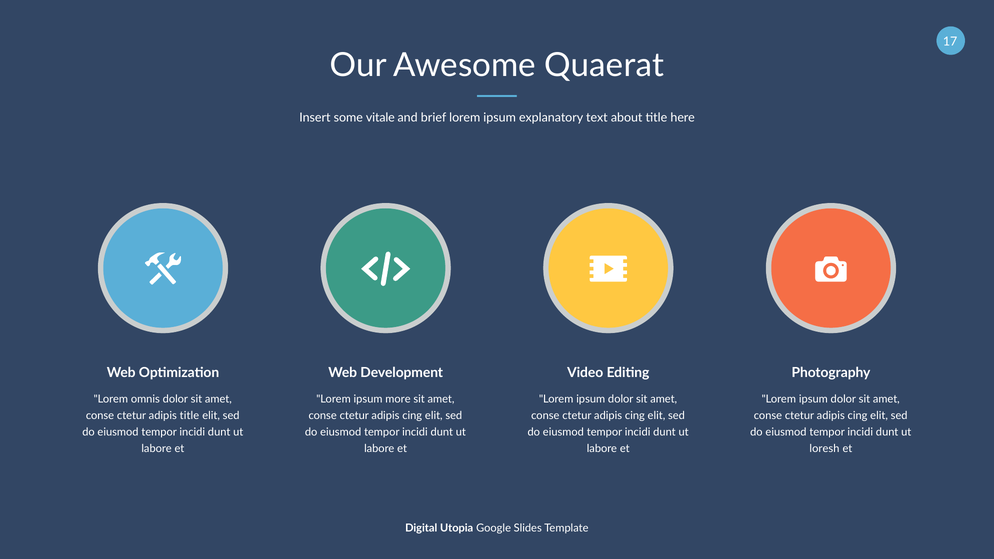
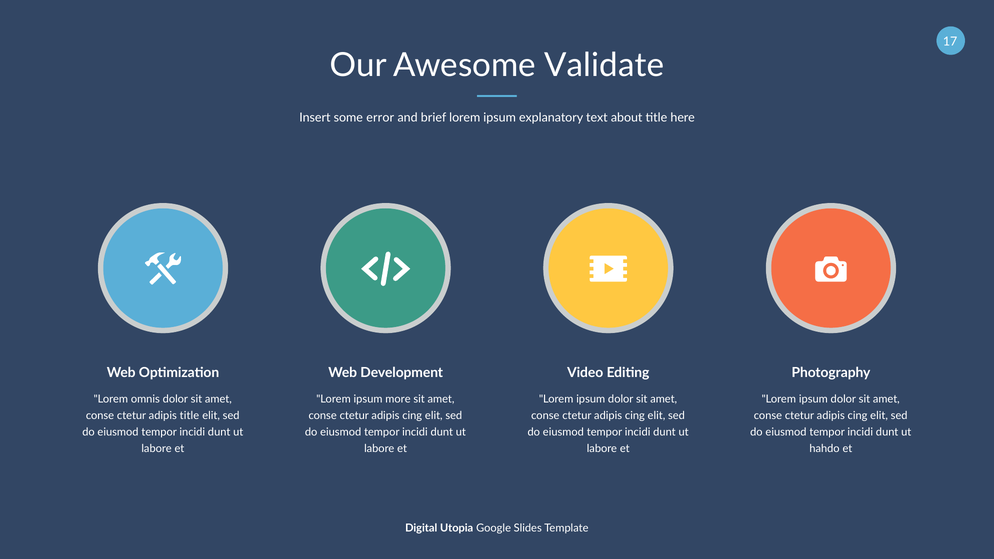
Quaerat: Quaerat -> Validate (604, 65)
vitale: vitale -> error (380, 117)
loresh: loresh -> hahdo (825, 449)
